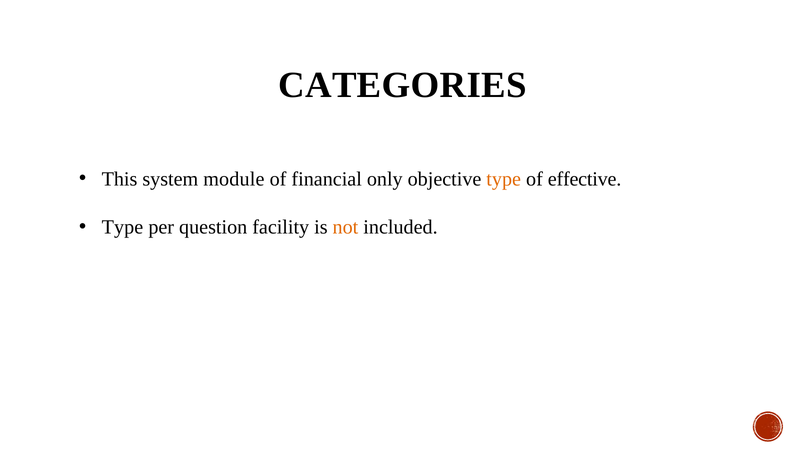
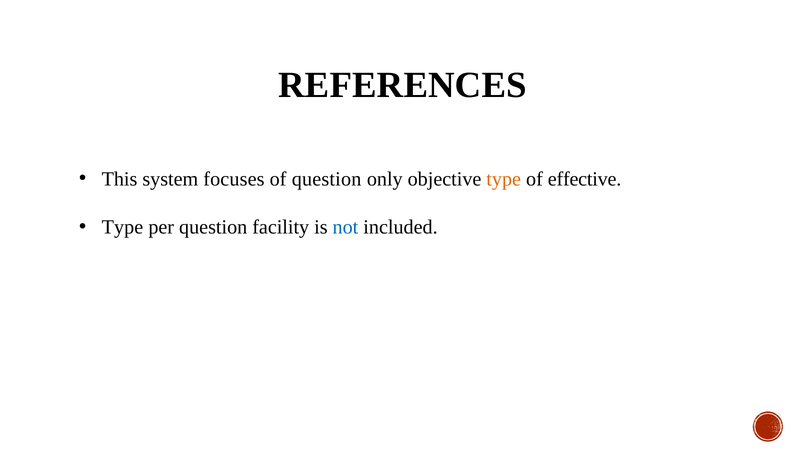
CATEGORIES: CATEGORIES -> REFERENCES (403, 85)
module: module -> focuses (234, 179)
of financial: financial -> question (327, 179)
not colour: orange -> blue (345, 227)
